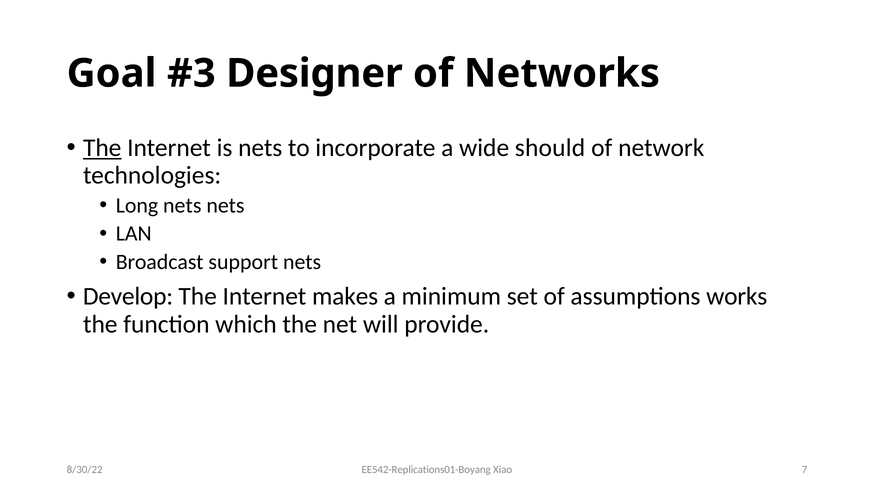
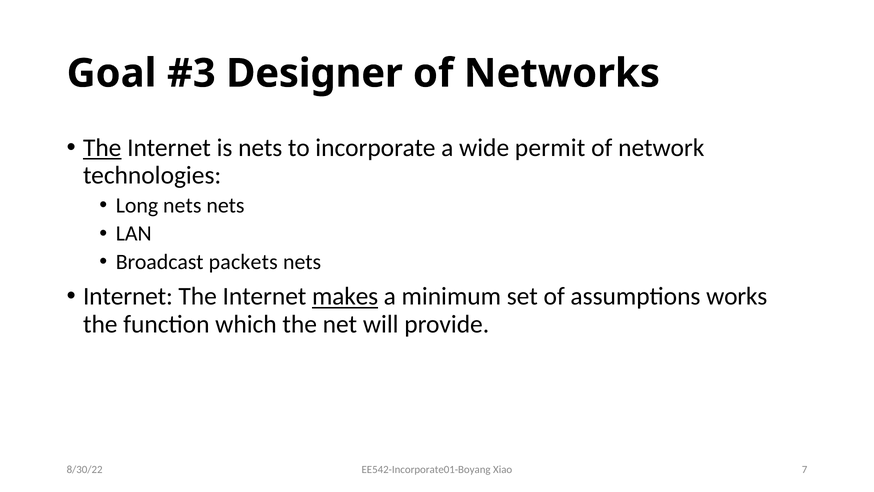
should: should -> permit (550, 148)
support: support -> packets (243, 262)
Develop: Develop -> Internet (128, 296)
makes underline: none -> present (345, 296)
EE542-Replications01-Boyang: EE542-Replications01-Boyang -> EE542-Incorporate01-Boyang (426, 469)
